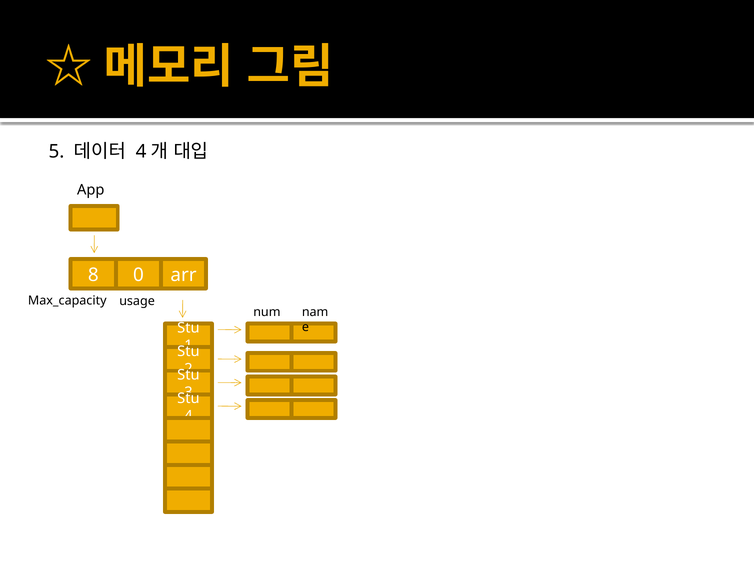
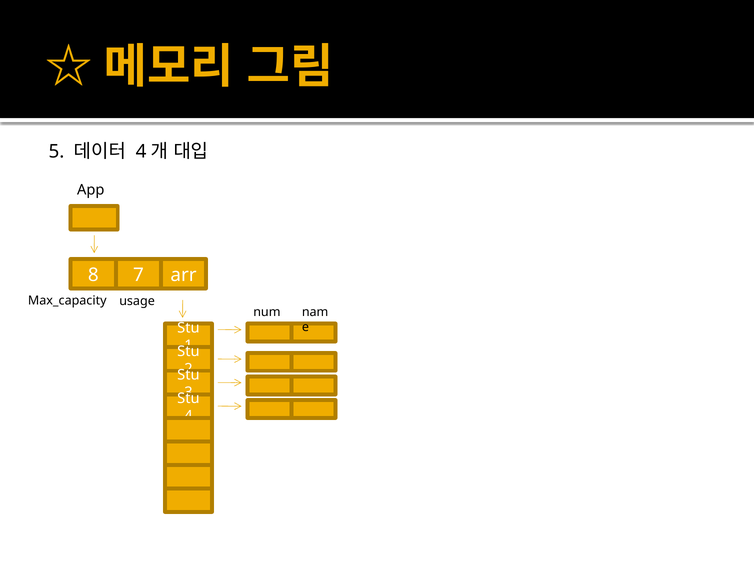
0: 0 -> 7 (138, 275)
